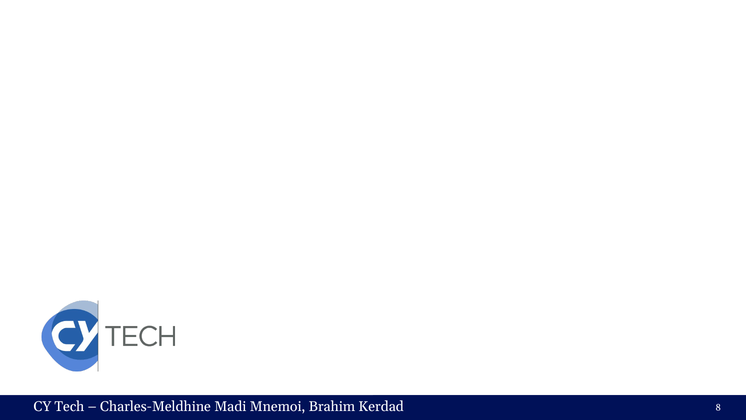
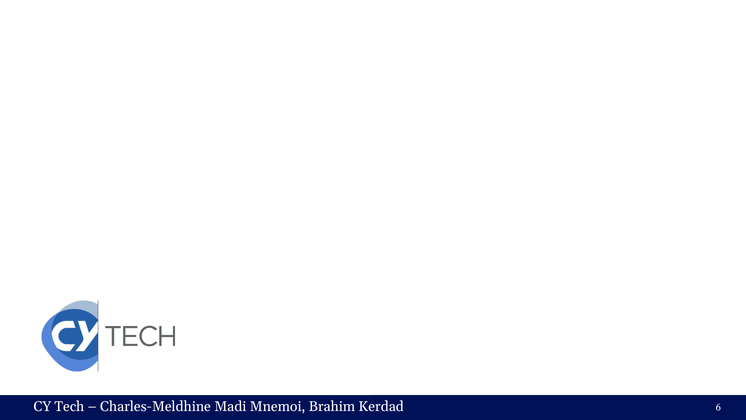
8: 8 -> 6 (718, 407)
